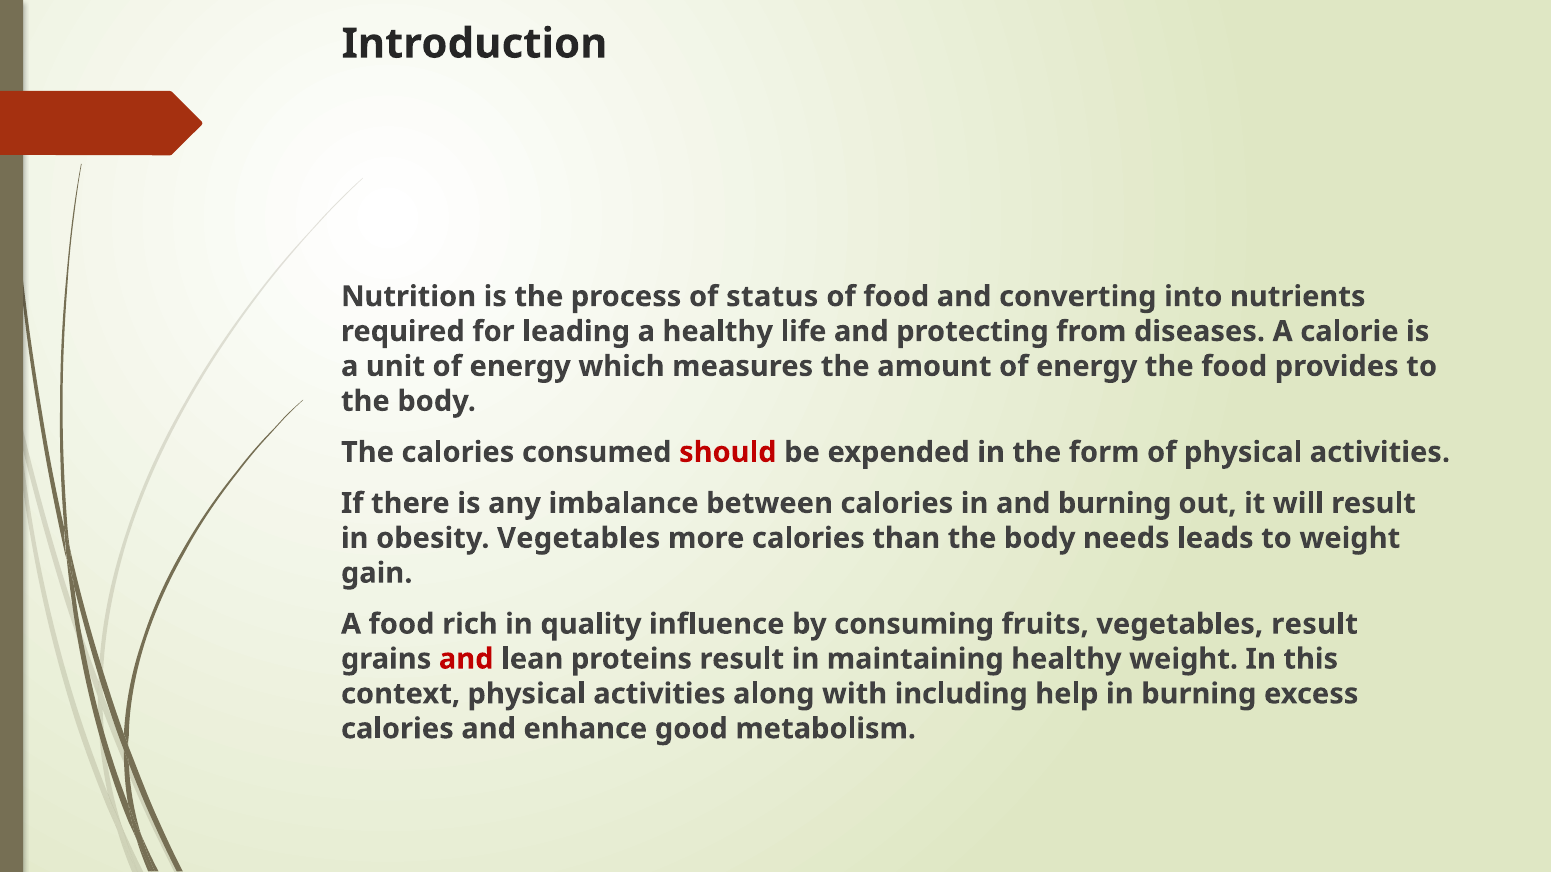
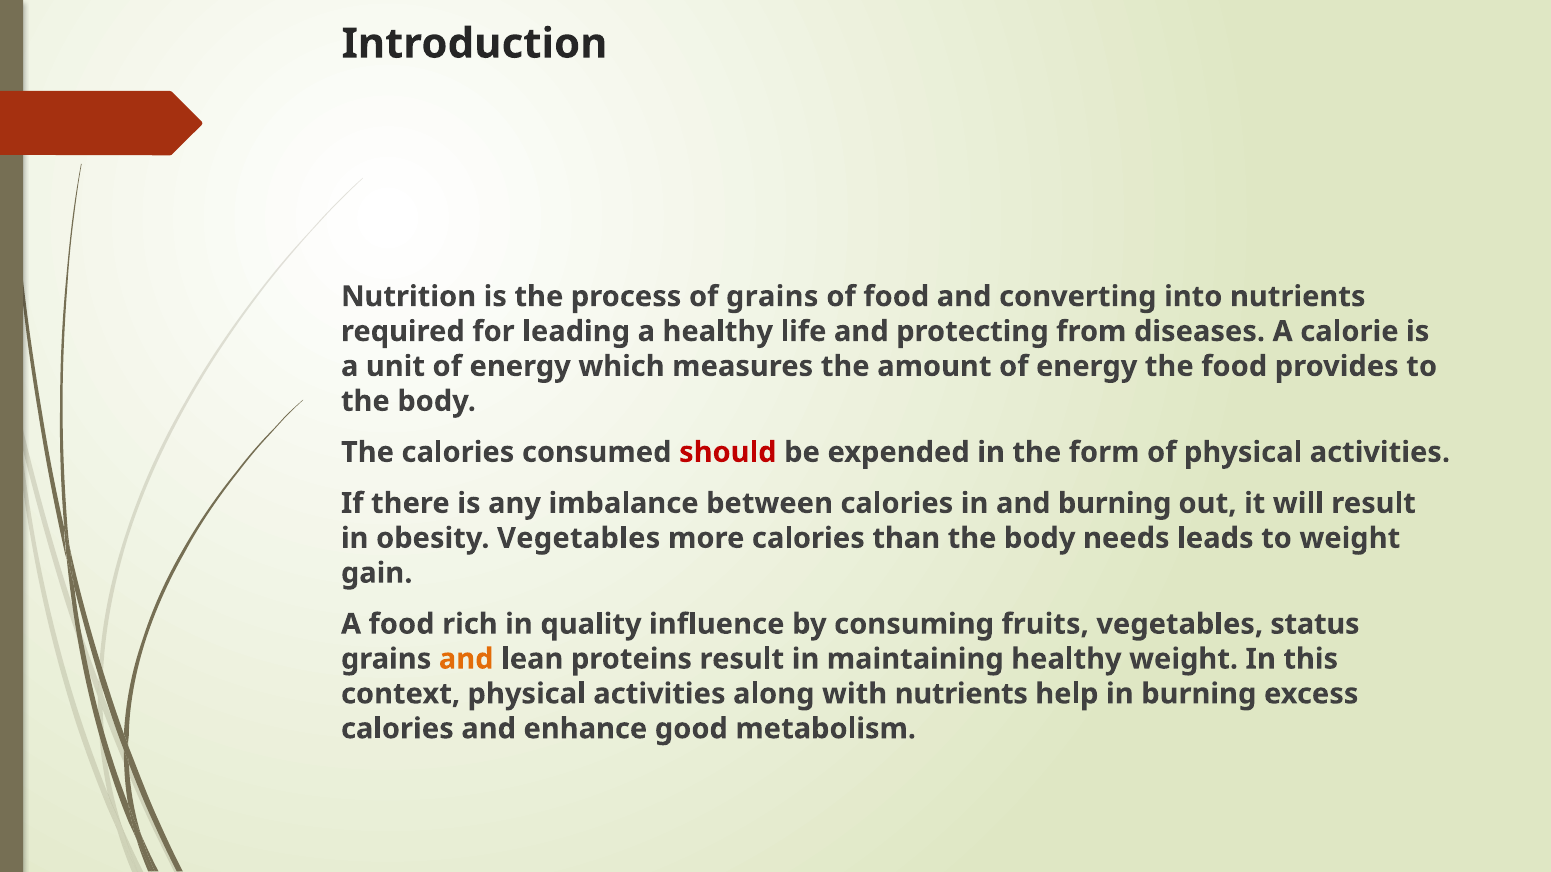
of status: status -> grains (772, 297)
vegetables result: result -> status (1315, 624)
and colour: red -> orange (466, 659)
with including: including -> nutrients (961, 694)
